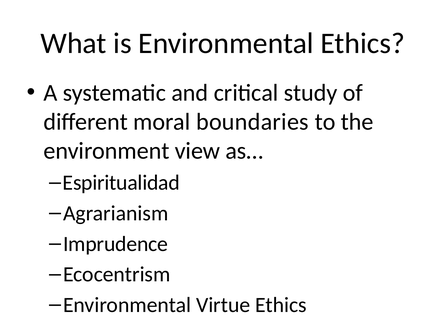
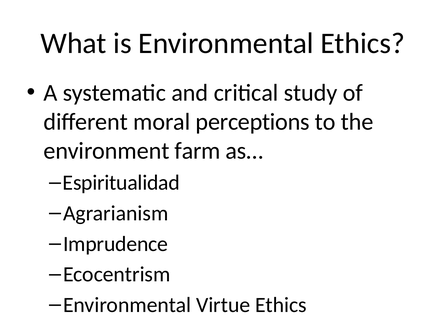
boundaries: boundaries -> perceptions (253, 122)
view: view -> farm (198, 151)
